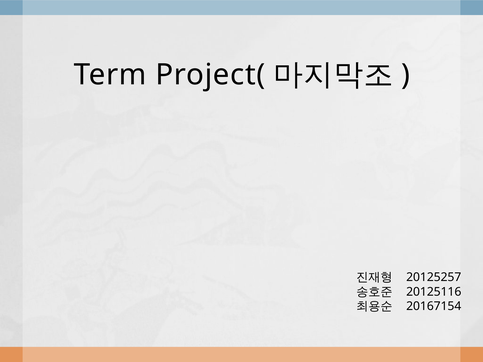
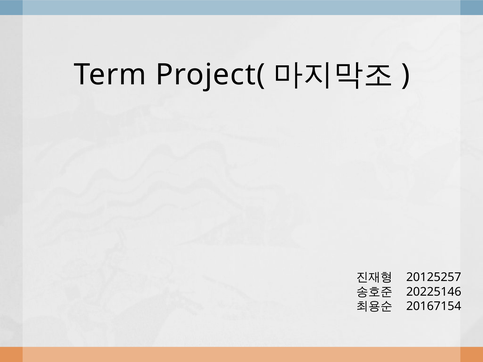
20125116: 20125116 -> 20225146 (434, 292)
